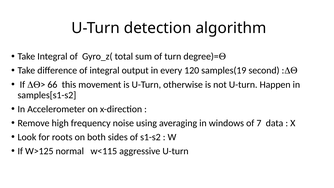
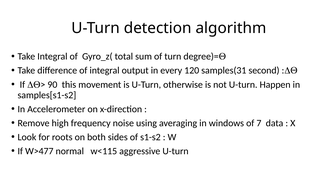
samples(19: samples(19 -> samples(31 (224, 70)
66: 66 -> 90 (52, 84)
W>125: W>125 -> W>477 (39, 151)
